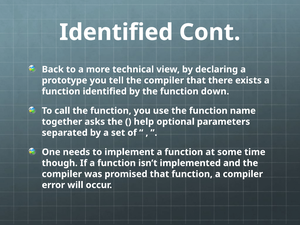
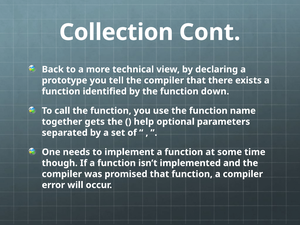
Identified: Identified -> Collection (116, 32)
asks: asks -> gets (95, 122)
